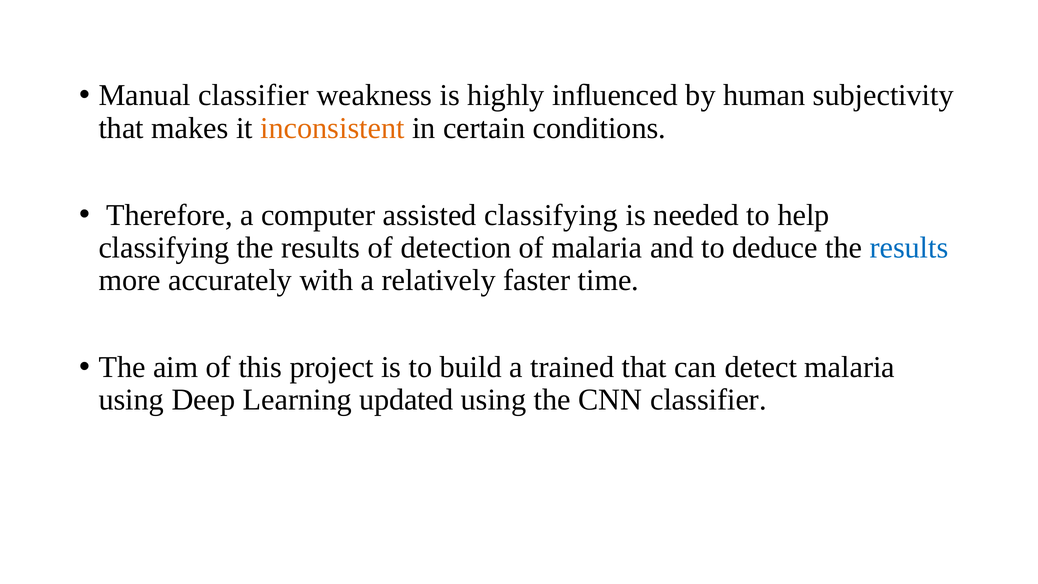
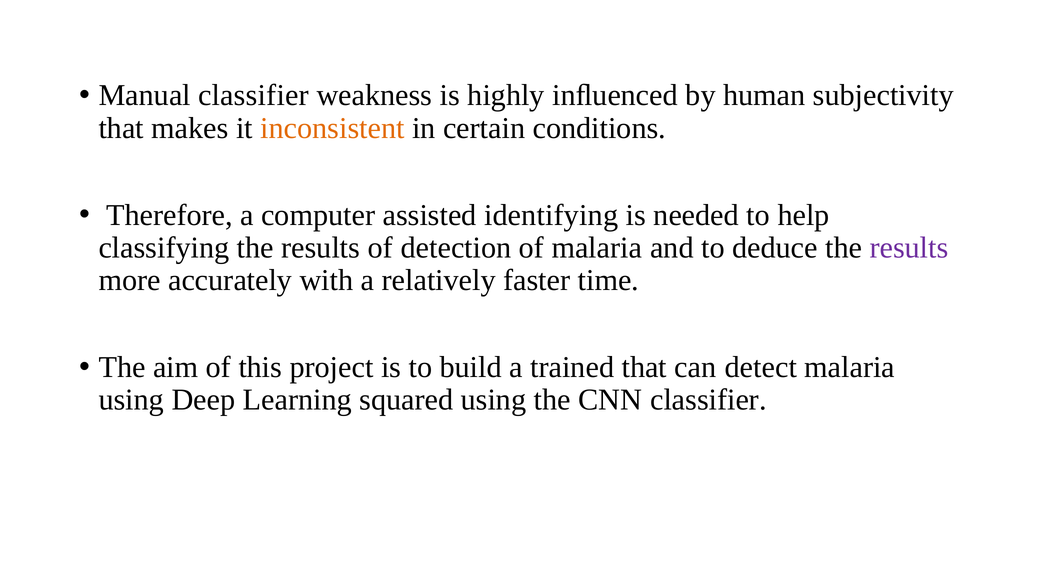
assisted classifying: classifying -> identifying (551, 215)
results colour: blue -> purple (909, 248)
updated: updated -> squared (406, 400)
